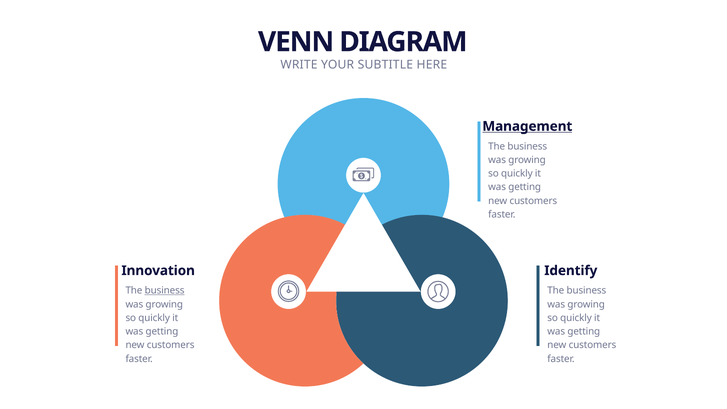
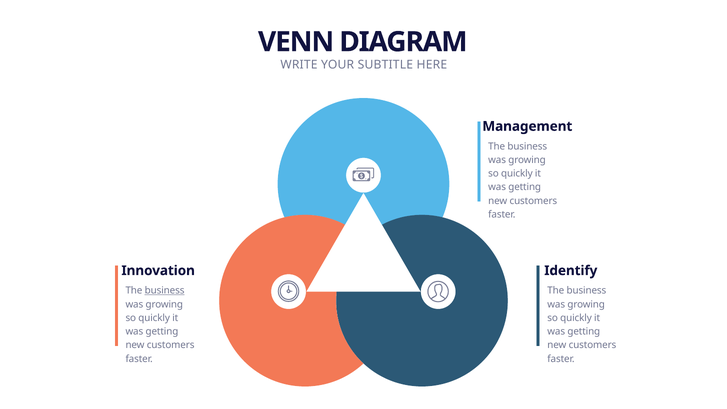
Management underline: present -> none (527, 126)
